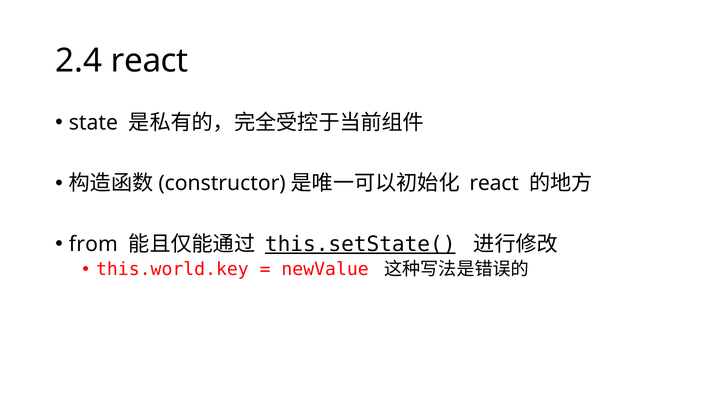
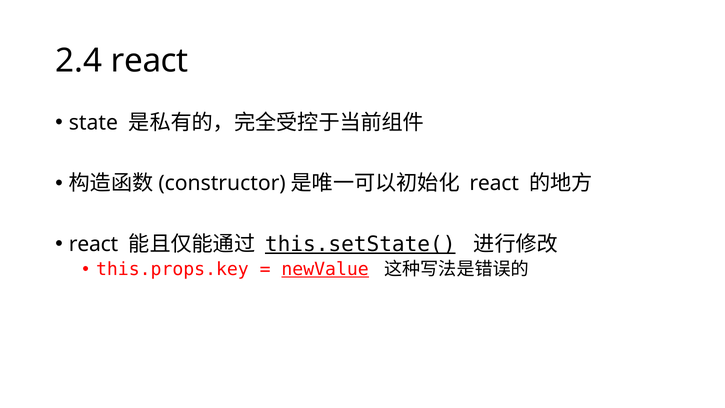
from: from -> react (94, 244)
this.world.key: this.world.key -> this.props.key (172, 269)
newValue underline: none -> present (325, 269)
